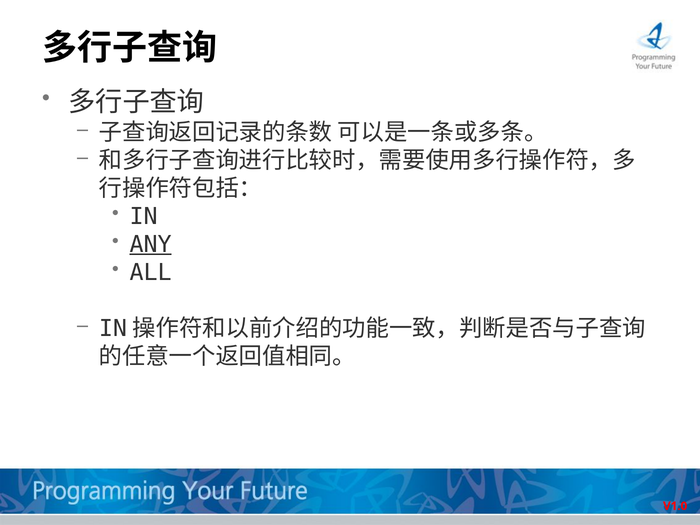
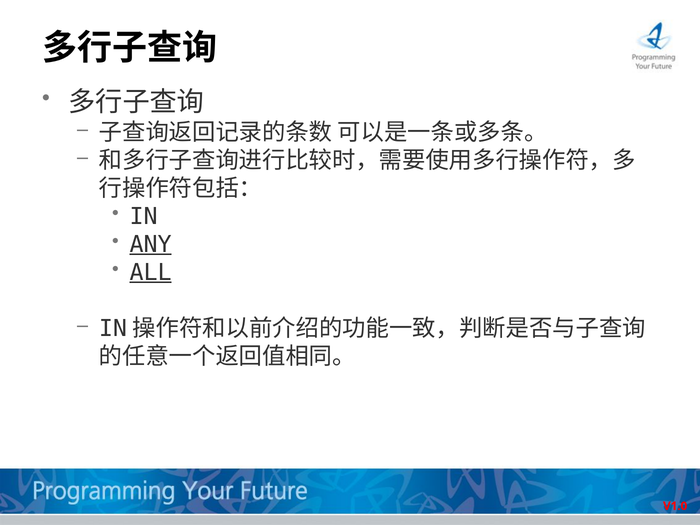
ALL underline: none -> present (151, 272)
